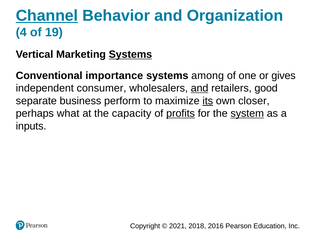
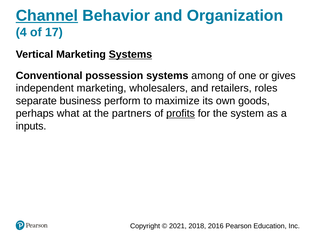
19: 19 -> 17 (54, 32)
importance: importance -> possession (114, 76)
independent consumer: consumer -> marketing (102, 88)
and underline: present -> none (200, 88)
good: good -> roles (266, 88)
its underline: present -> none (208, 101)
closer: closer -> goods (254, 101)
capacity: capacity -> partners (132, 113)
system underline: present -> none (247, 113)
